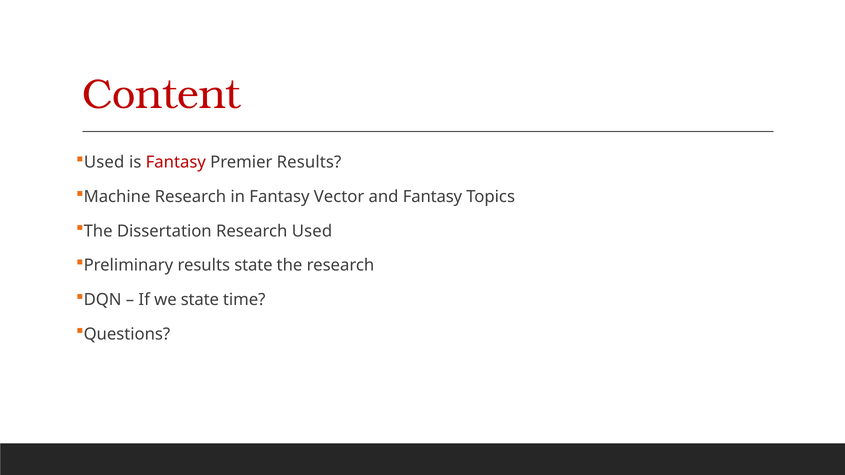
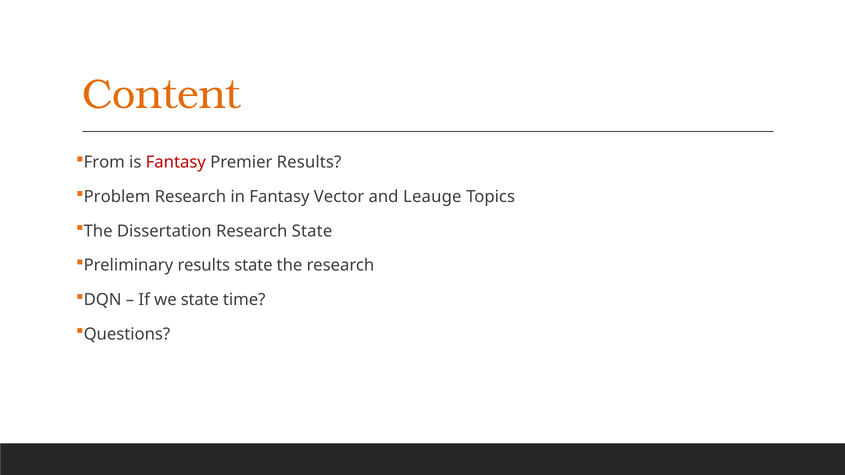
Content colour: red -> orange (162, 95)
Used: Used -> From (104, 162)
Machine: Machine -> Problem (117, 197)
and Fantasy: Fantasy -> Leauge (432, 197)
Research Used: Used -> State (312, 231)
